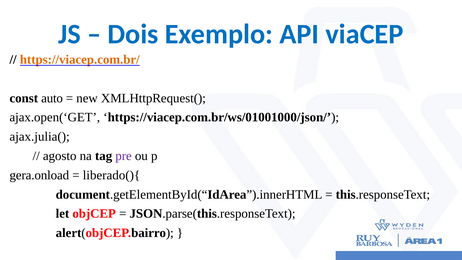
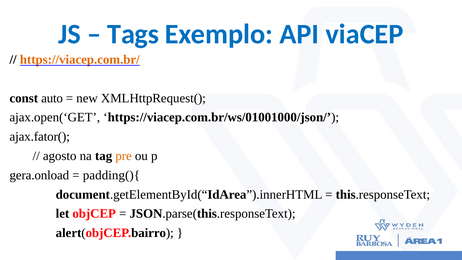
Dois: Dois -> Tags (133, 34)
ajax.julia(: ajax.julia( -> ajax.fator( (40, 137)
pre colour: purple -> orange (124, 156)
liberado(){: liberado(){ -> padding(){ (111, 175)
